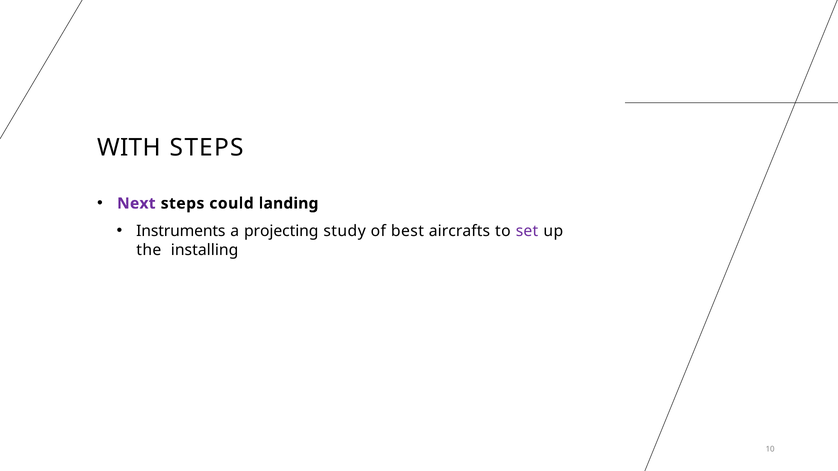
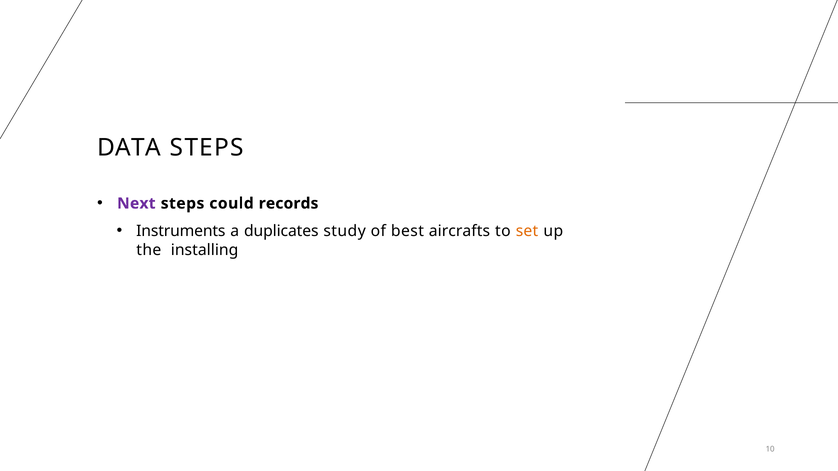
WITH: WITH -> DATA (129, 148)
landing: landing -> records (289, 204)
projecting: projecting -> duplicates (281, 231)
set colour: purple -> orange (527, 231)
